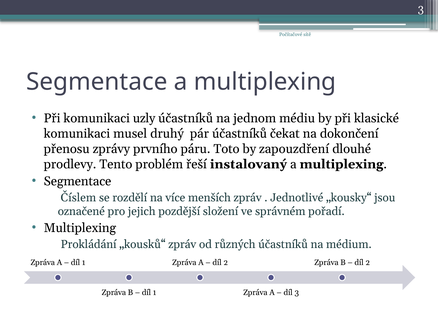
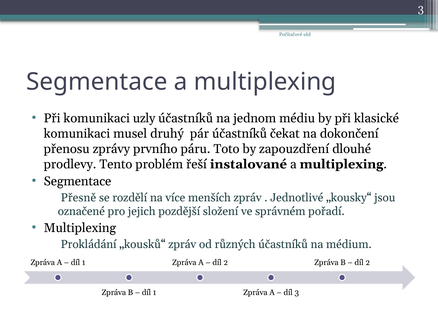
instalovaný: instalovaný -> instalované (248, 164)
Číslem: Číslem -> Přesně (78, 198)
